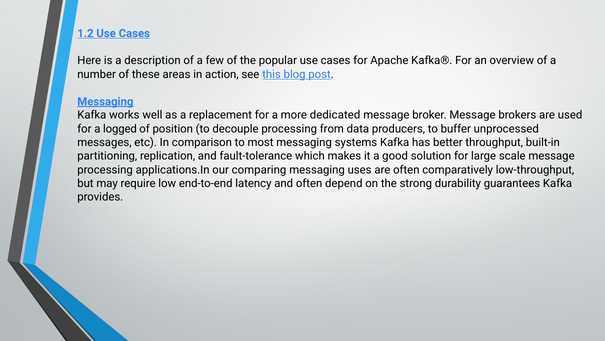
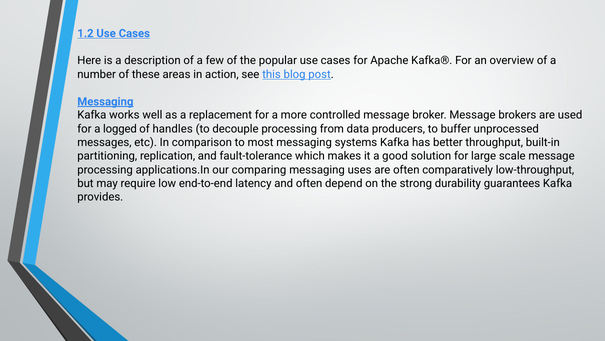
dedicated: dedicated -> controlled (335, 115)
position: position -> handles (173, 129)
